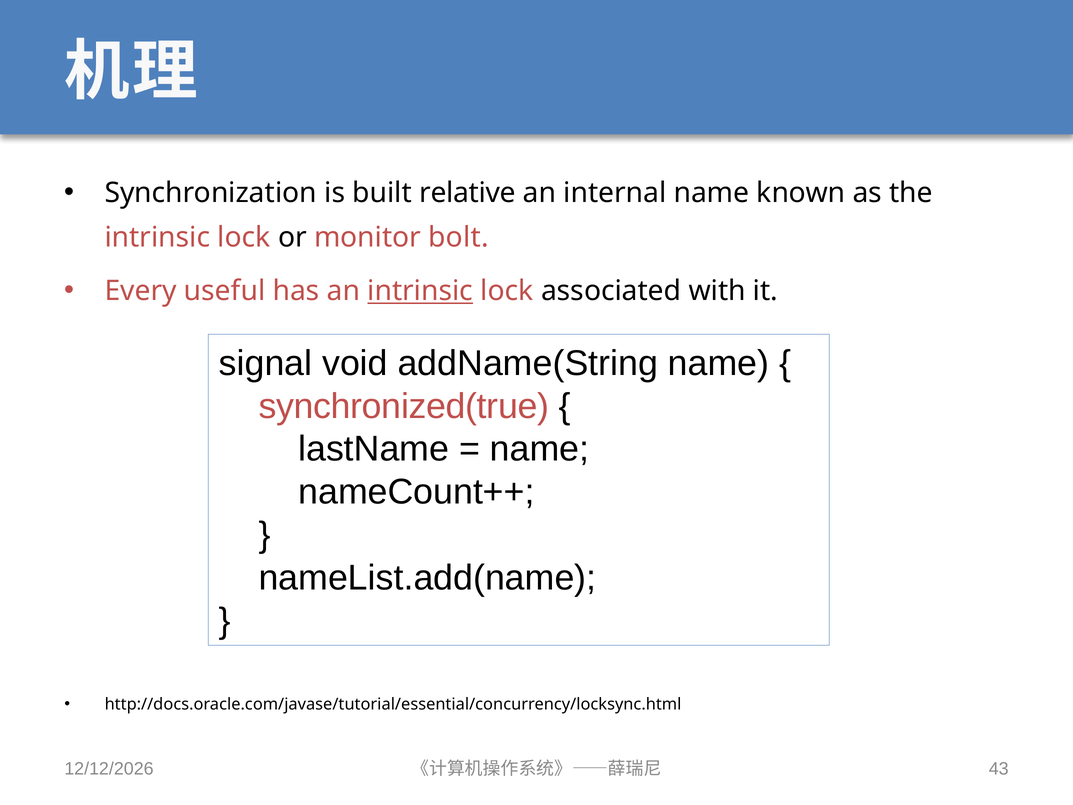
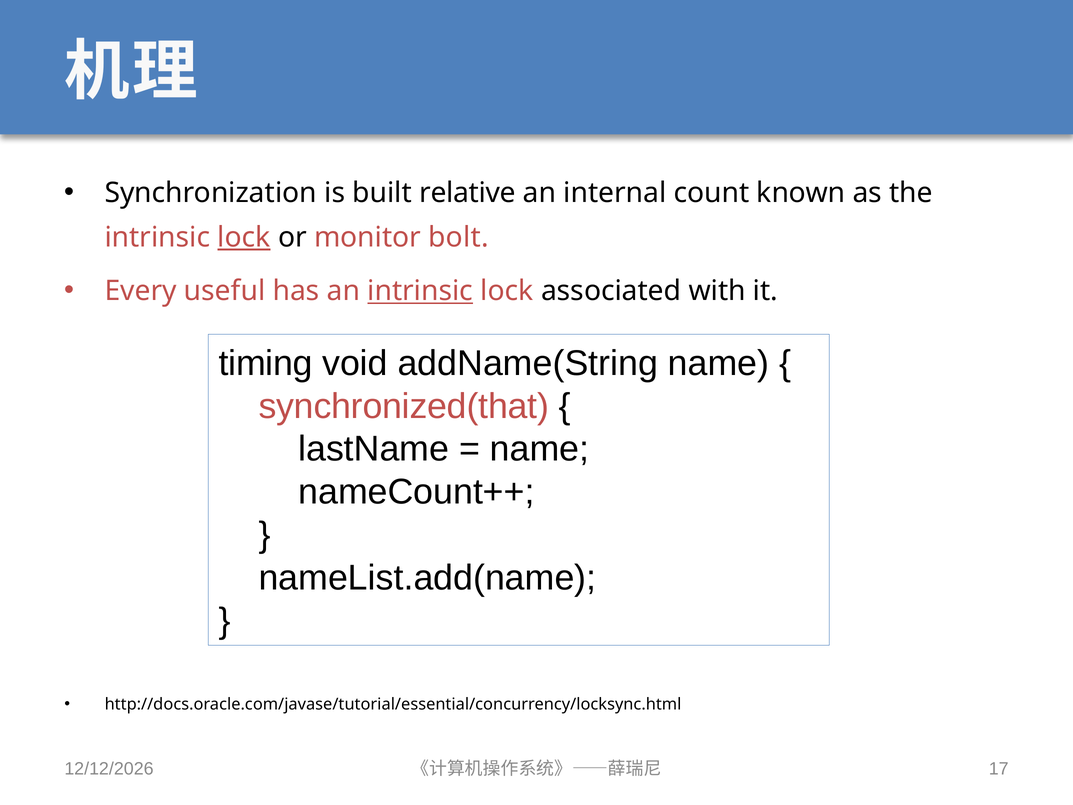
internal name: name -> count (712, 193)
lock underline: none -> present (244, 237)
signal: signal -> timing (266, 363)
synchronized(true: synchronized(true -> synchronized(that (404, 406)
43: 43 -> 17 (999, 769)
